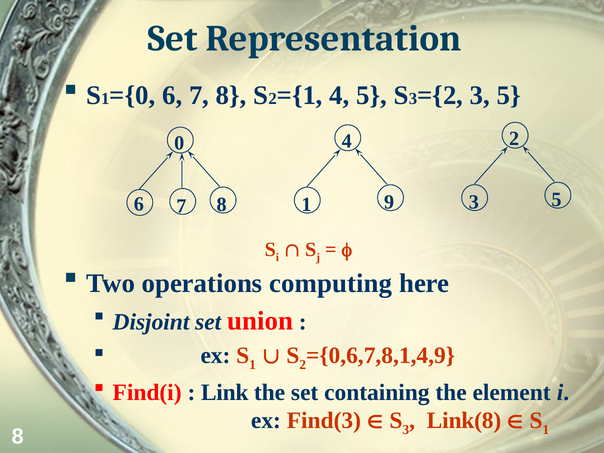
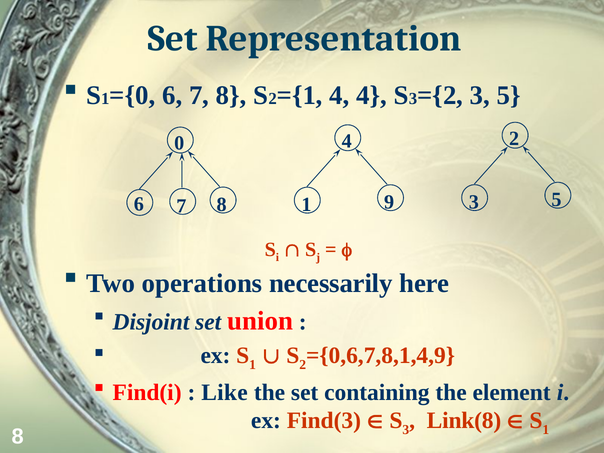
4 5: 5 -> 4 (372, 95)
computing: computing -> necessarily (331, 283)
Link: Link -> Like (224, 392)
